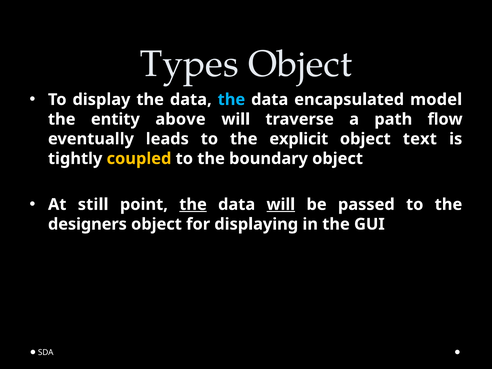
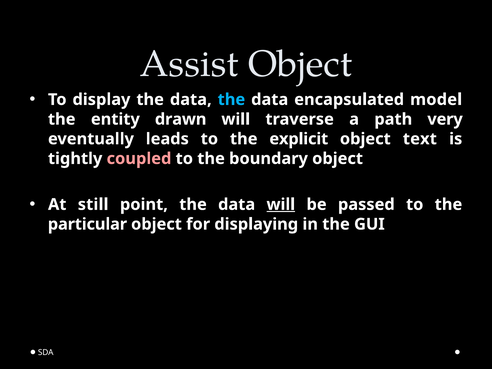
Types: Types -> Assist (189, 64)
above: above -> drawn (181, 119)
flow: flow -> very (445, 119)
coupled colour: yellow -> pink (139, 159)
the underline: present -> none (193, 204)
designers: designers -> particular (87, 224)
